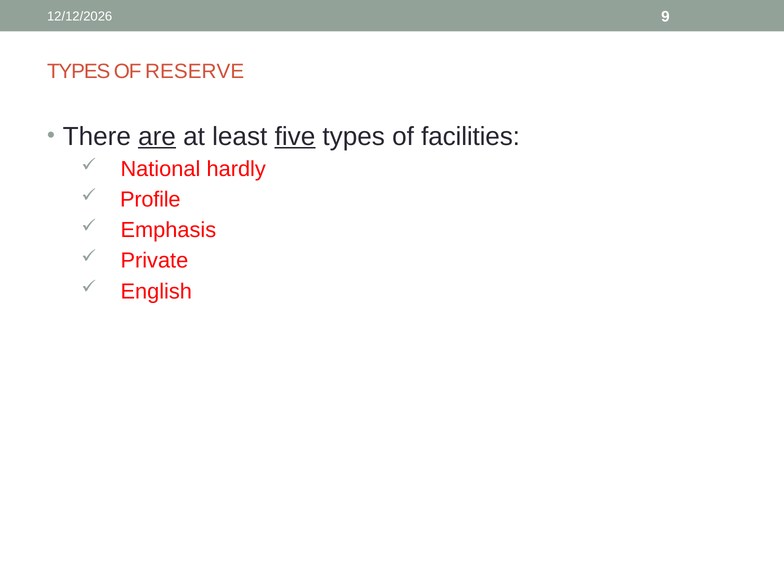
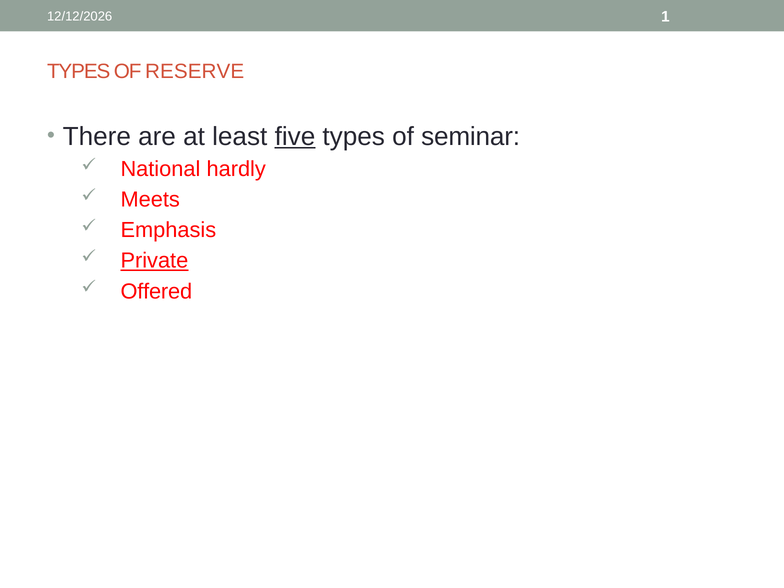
9: 9 -> 1 (665, 17)
are underline: present -> none (157, 136)
facilities: facilities -> seminar (471, 136)
Profile: Profile -> Meets (150, 200)
Private underline: none -> present (154, 261)
English: English -> Offered (156, 291)
